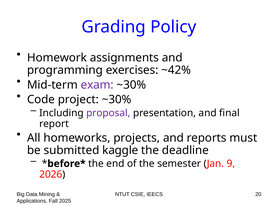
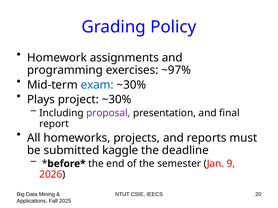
~42%: ~42% -> ~97% (176, 70)
exam colour: purple -> blue (97, 85)
Code: Code -> Plays (41, 100)
